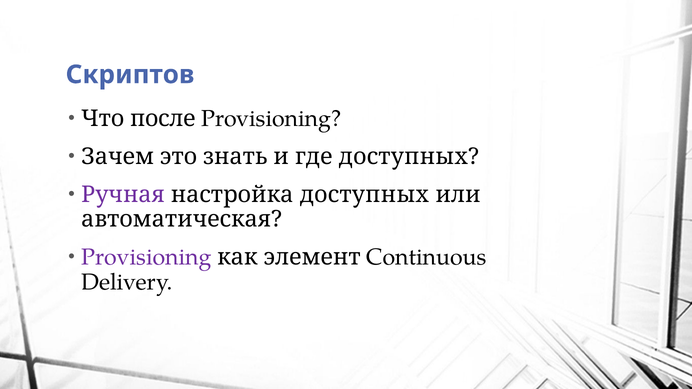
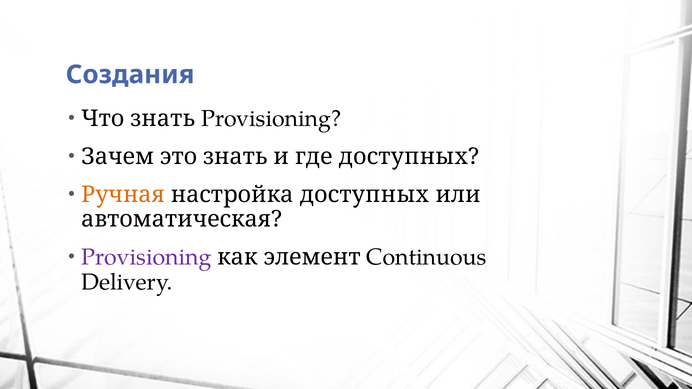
Скриптов: Скриптов -> Создания (130, 75)
Что после: после -> знать (163, 119)
Ручная colour: purple -> orange (123, 195)
